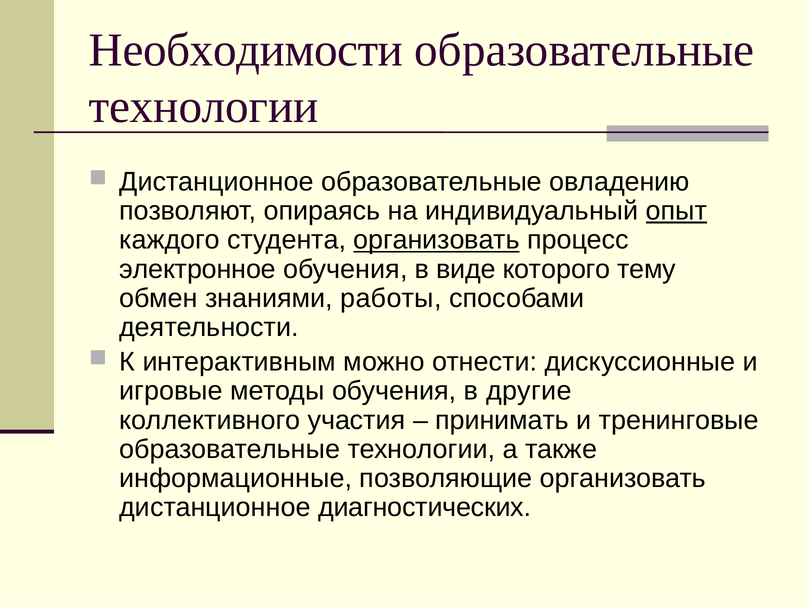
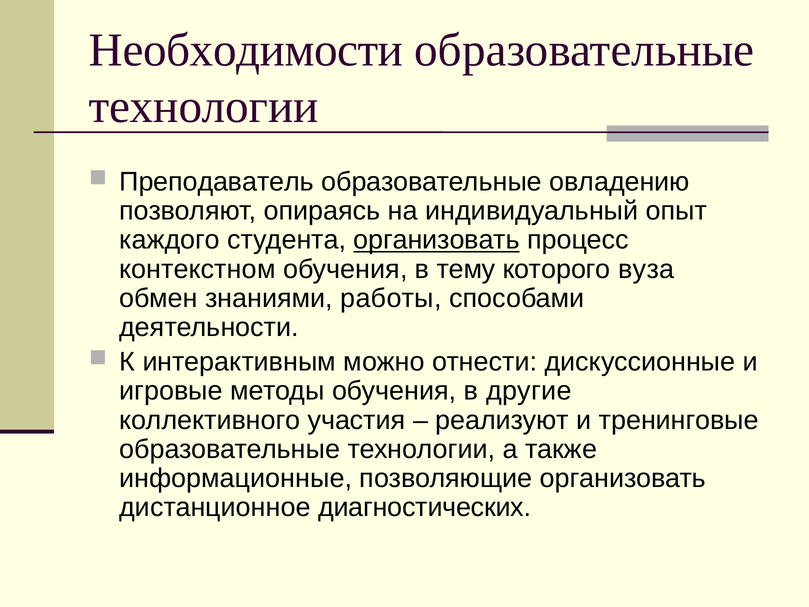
Дистанционное: Дистанционное -> Преподаватель (217, 182)
опыт underline: present -> none (676, 211)
электронное: электронное -> контекстном (197, 269)
виде: виде -> тему (466, 269)
тему: тему -> вуза (646, 269)
принимать: принимать -> реализуют (502, 420)
